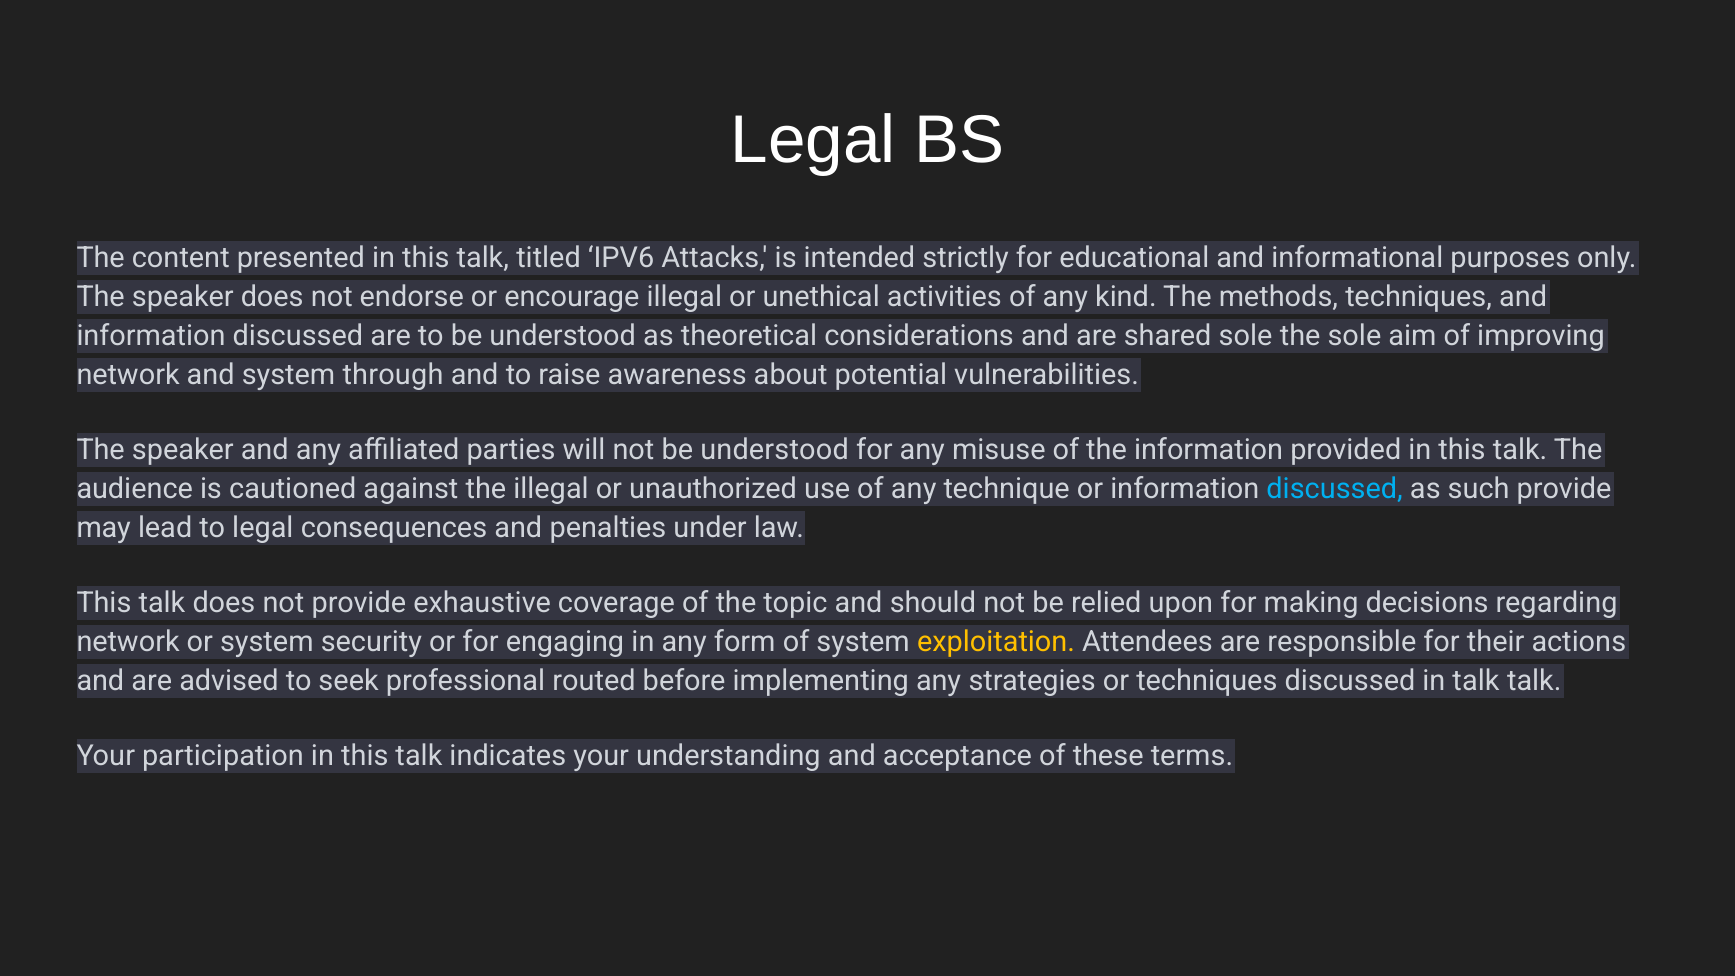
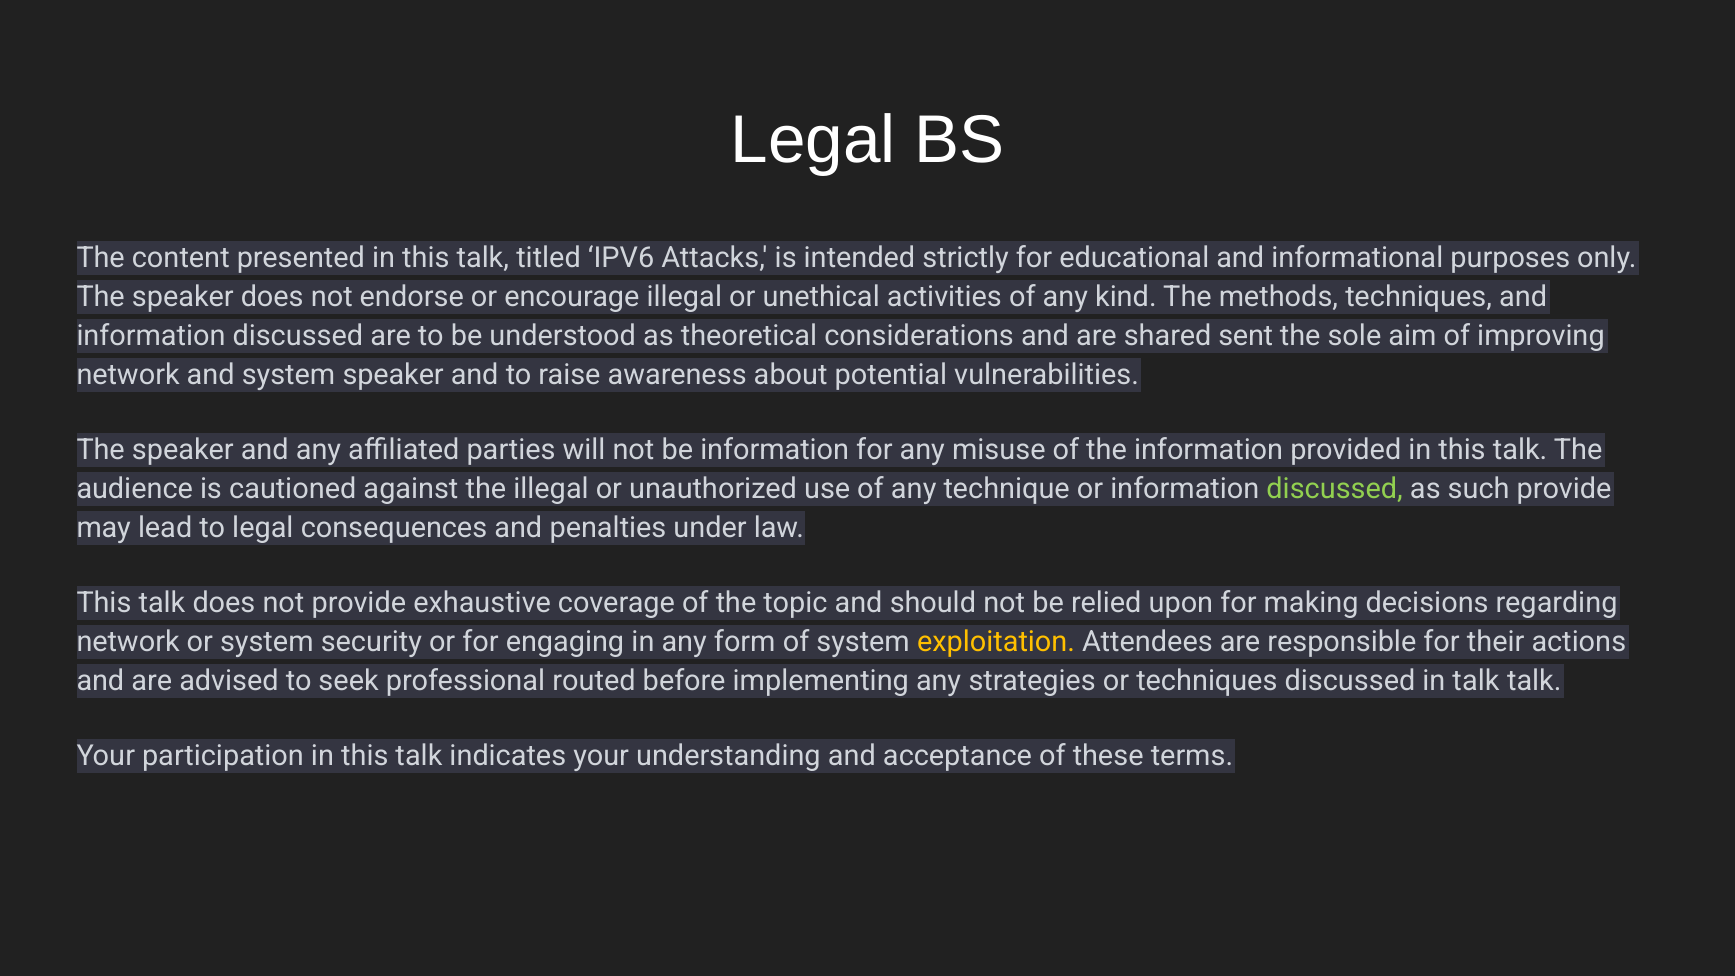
shared sole: sole -> sent (1246, 336)
system through: through -> speaker (393, 375)
not be understood: understood -> information (775, 450)
discussed colour: light blue -> light green (1335, 489)
